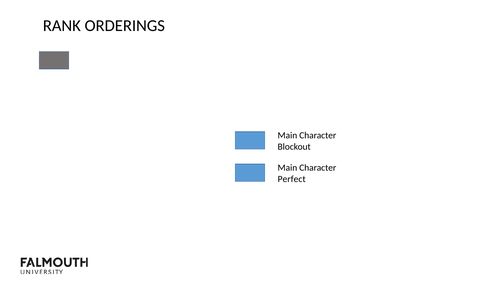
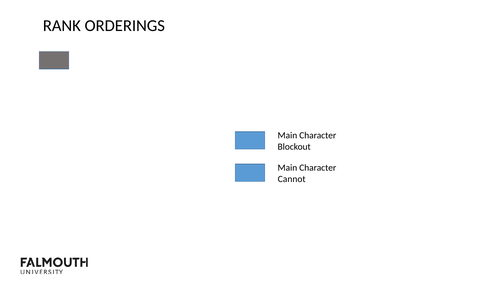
Perfect: Perfect -> Cannot (292, 179)
